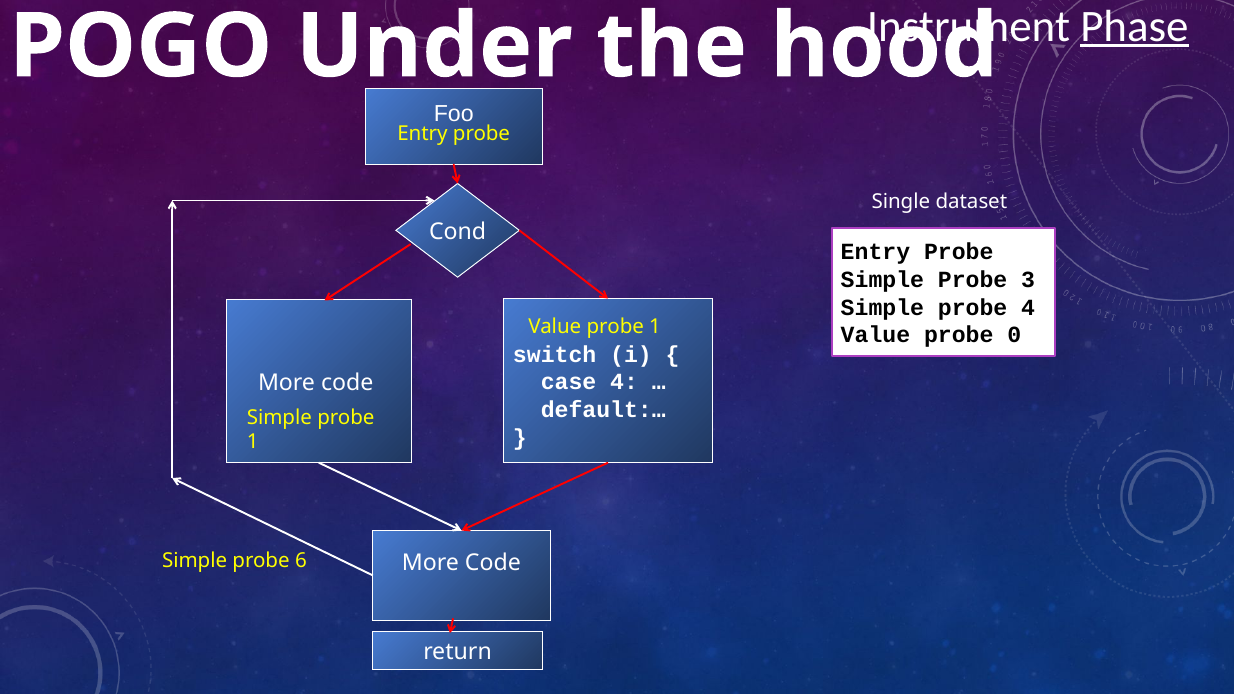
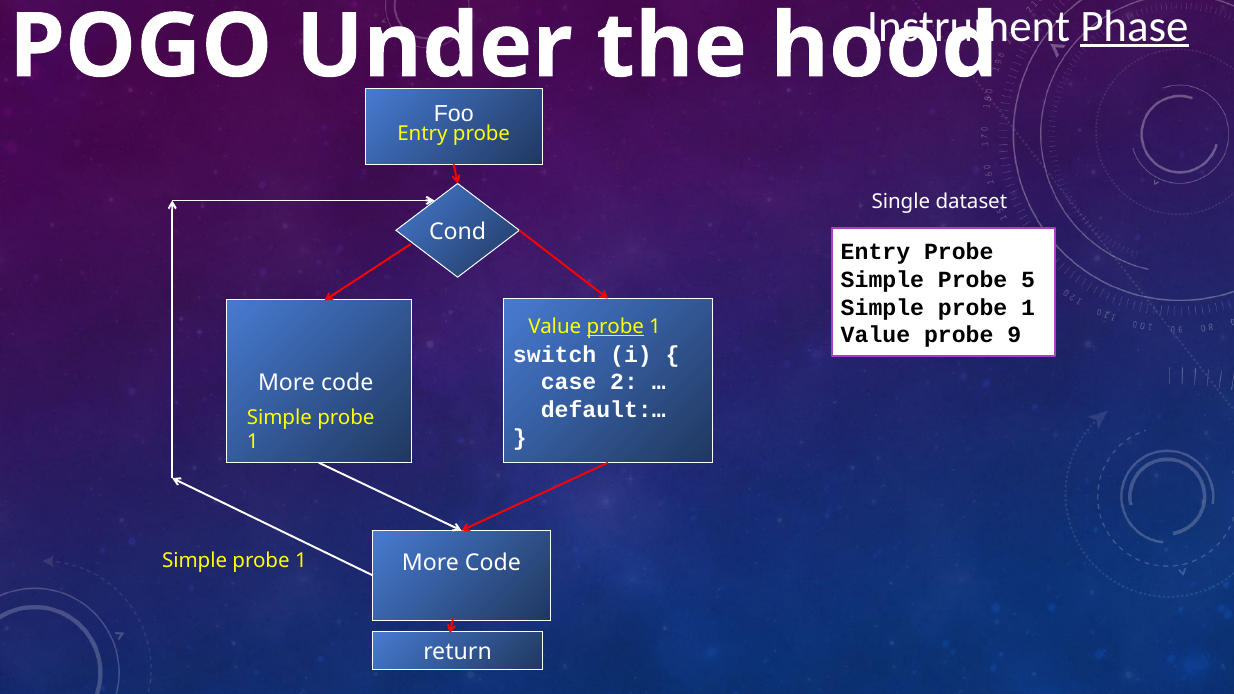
3: 3 -> 5 (1028, 280)
4: 4 -> 1 (1028, 308)
probe underline: none -> present (615, 327)
0: 0 -> 9 (1014, 335)
case 4: 4 -> 2 (624, 382)
6: 6 -> 1 (301, 561)
